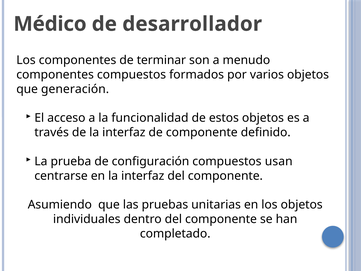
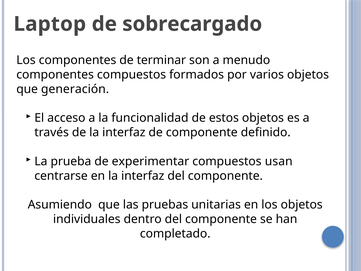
Médico: Médico -> Laptop (50, 24)
desarrollador: desarrollador -> sobrecargado (192, 24)
configuración: configuración -> experimentar (150, 161)
